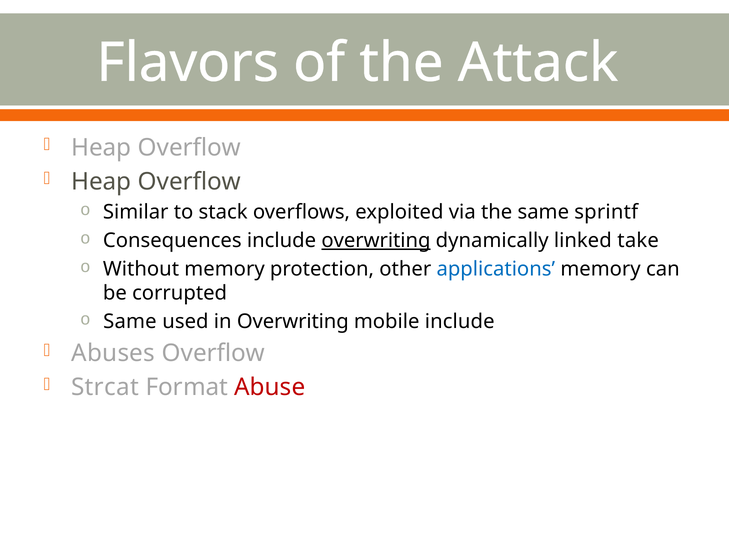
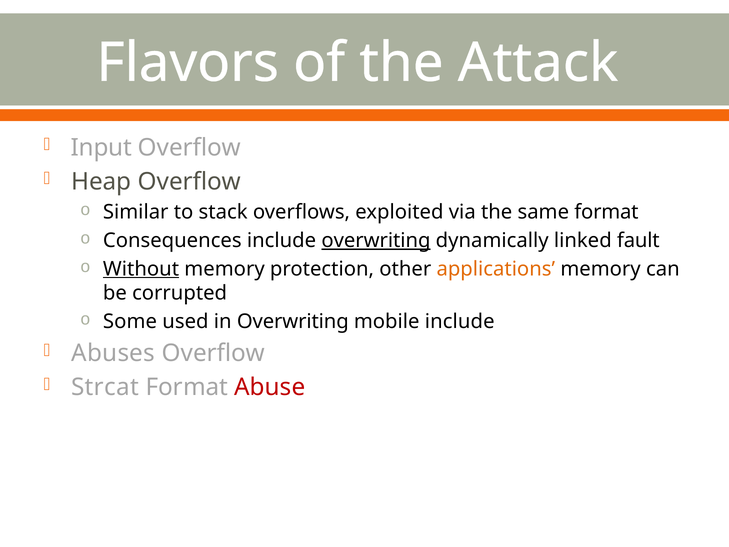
Heap: Heap -> Input (101, 148)
same sprintf: sprintf -> format (606, 212)
take: take -> fault (638, 240)
Without underline: none -> present (141, 269)
applications colour: blue -> orange (496, 269)
Same: Same -> Some (130, 321)
